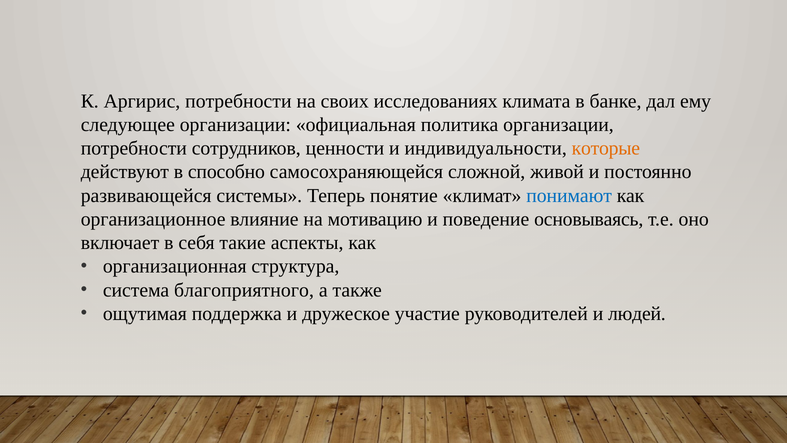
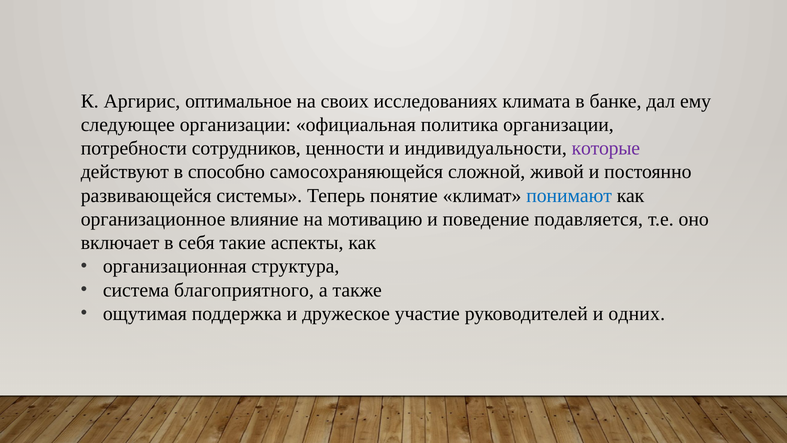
Аргирис потребности: потребности -> оптимальное (239, 101)
которые colour: orange -> purple (606, 148)
основываясь: основываясь -> подавляется (589, 219)
людей: людей -> одних (637, 314)
